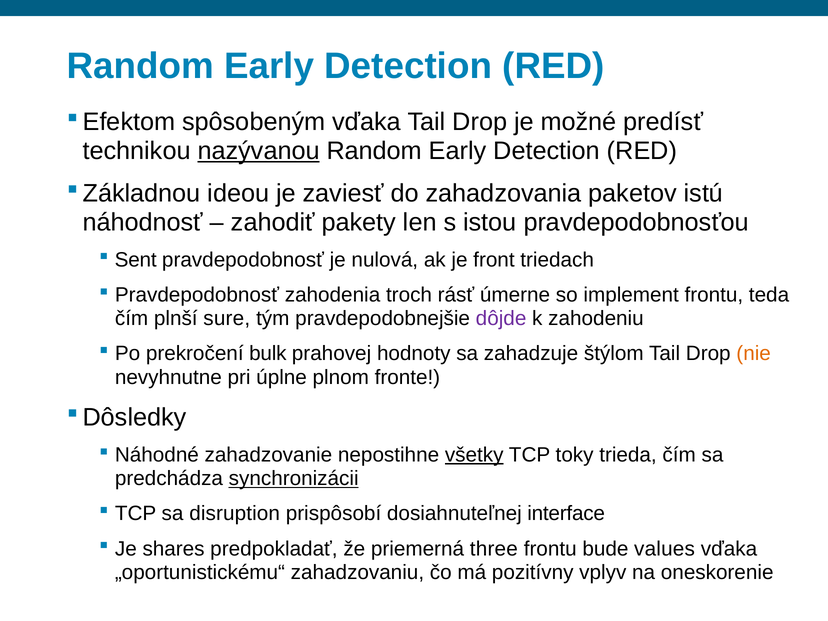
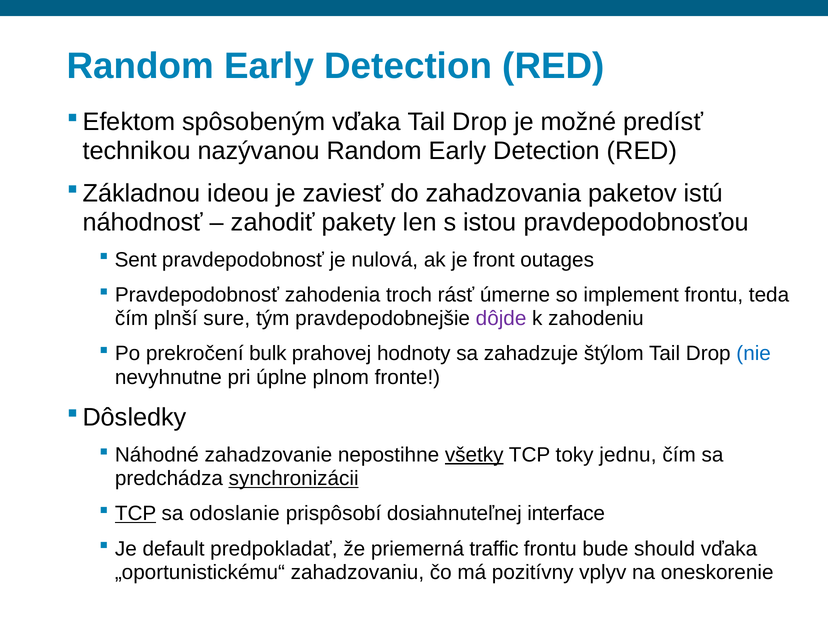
nazývanou underline: present -> none (259, 151)
triedach: triedach -> outages (557, 260)
nie colour: orange -> blue (754, 354)
trieda: trieda -> jednu (628, 455)
TCP underline: none -> present (136, 514)
disruption: disruption -> odoslanie (235, 514)
shares: shares -> default (174, 549)
three: three -> traffic (494, 549)
values: values -> should (665, 549)
